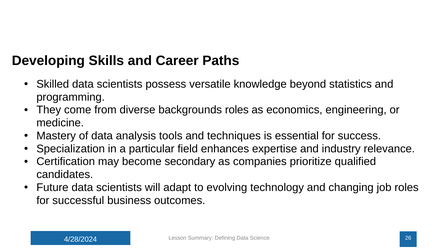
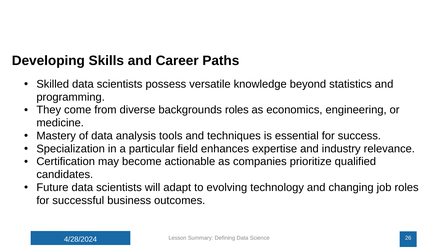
secondary: secondary -> actionable (190, 161)
